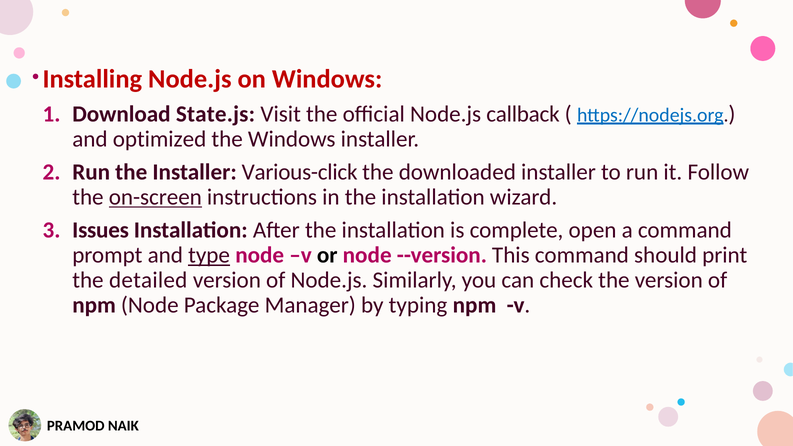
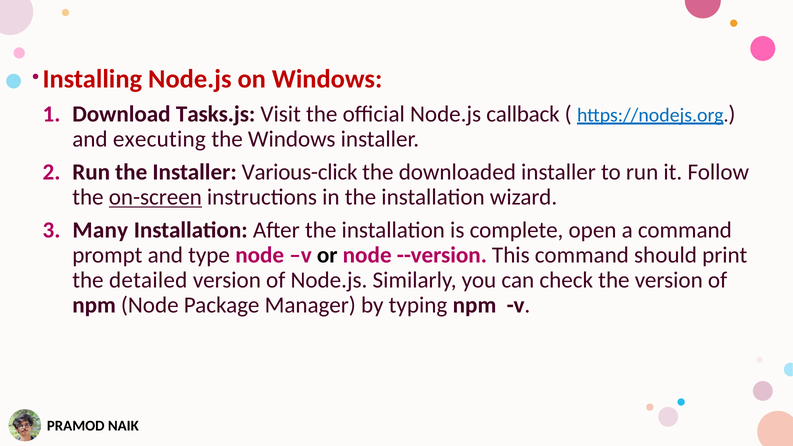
State.js: State.js -> Tasks.js (216, 114)
optimized: optimized -> executing (159, 139)
Issues: Issues -> Many (100, 230)
type underline: present -> none (209, 255)
